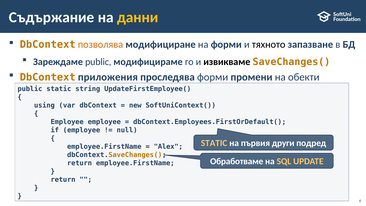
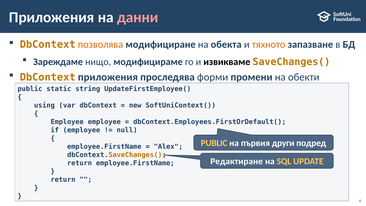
Съдържание: Съдържание -> Приложения (52, 17)
данни colour: yellow -> pink (138, 17)
на форми: форми -> обекта (226, 45)
тяхното colour: black -> orange (269, 45)
Зареждаме public: public -> нищо (98, 62)
STATIC: STATIC -> PUBLIC (214, 143)
Обработваме: Обработваме -> Редактиране (237, 161)
